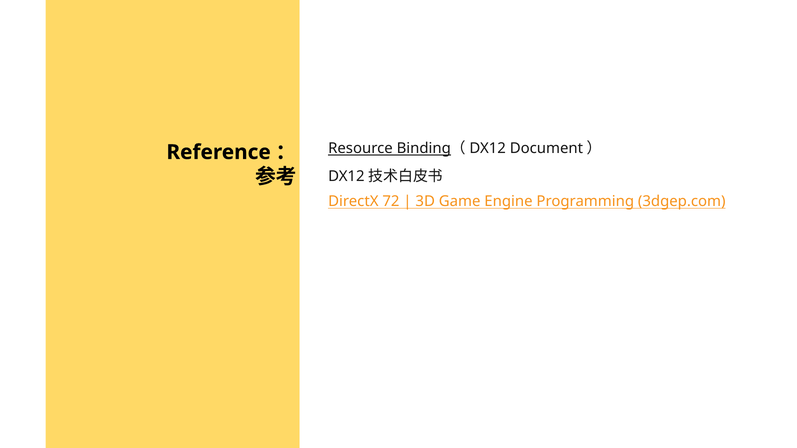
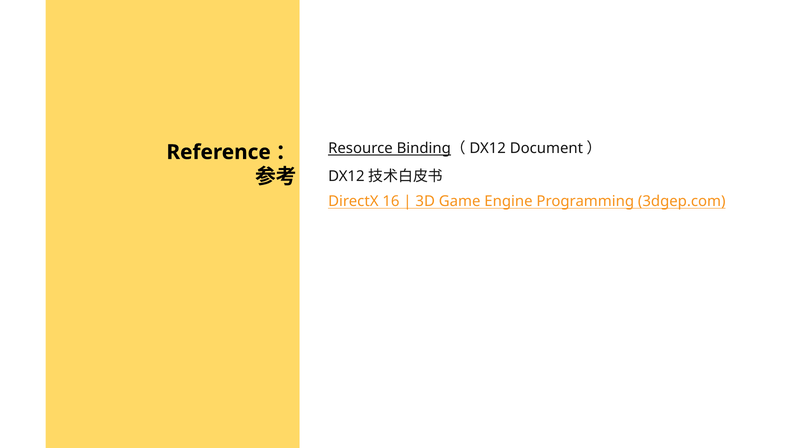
72: 72 -> 16 (391, 202)
